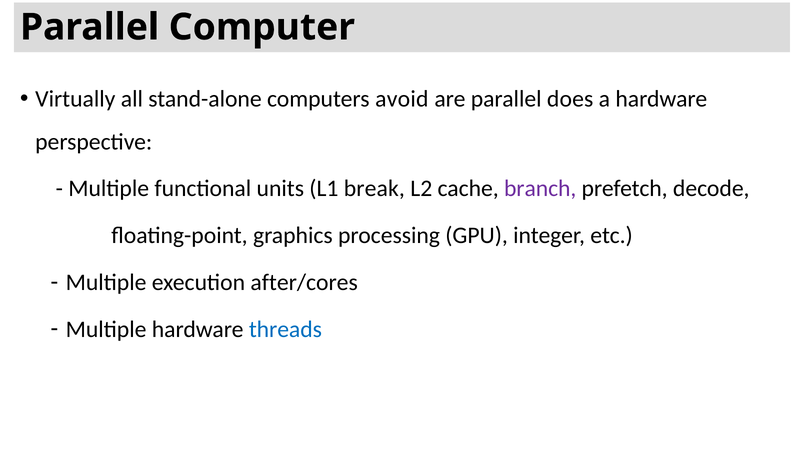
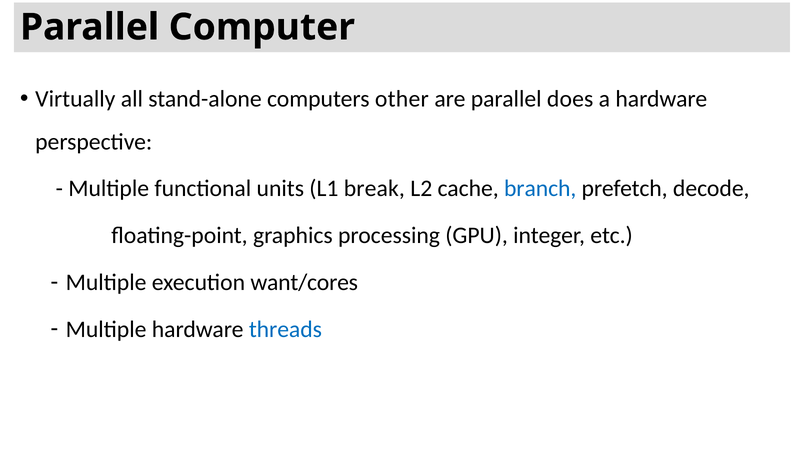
avoid: avoid -> other (402, 99)
branch colour: purple -> blue (540, 189)
after/cores: after/cores -> want/cores (304, 282)
